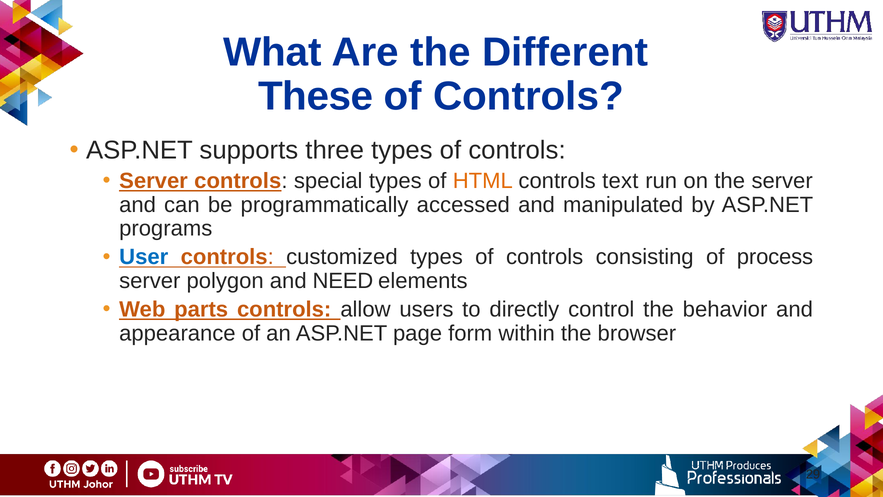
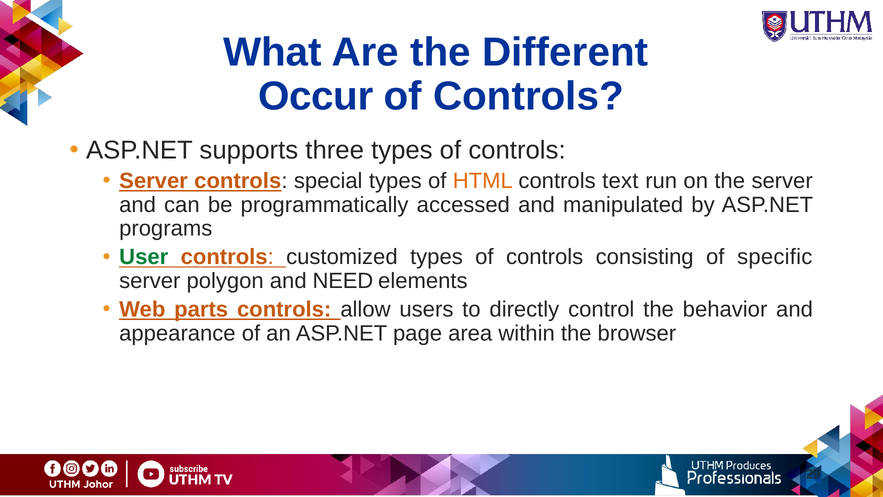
These: These -> Occur (316, 96)
User colour: blue -> green (144, 257)
process: process -> specific (775, 257)
form: form -> area (470, 333)
